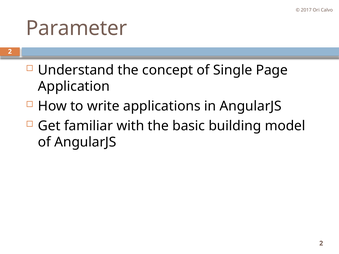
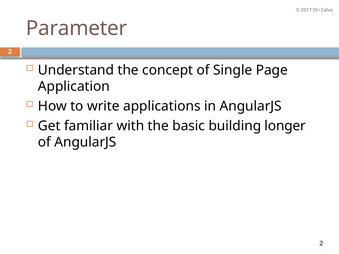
model: model -> longer (285, 126)
